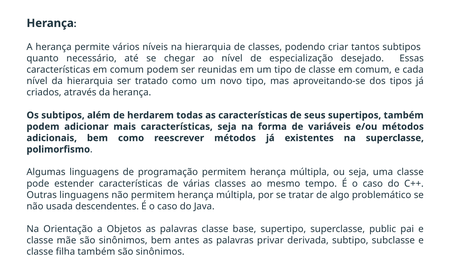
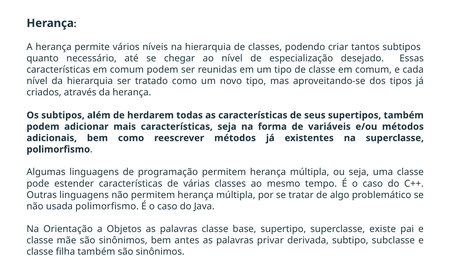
usada descendentes: descendentes -> polimorfismo (107, 206)
public: public -> existe (383, 229)
